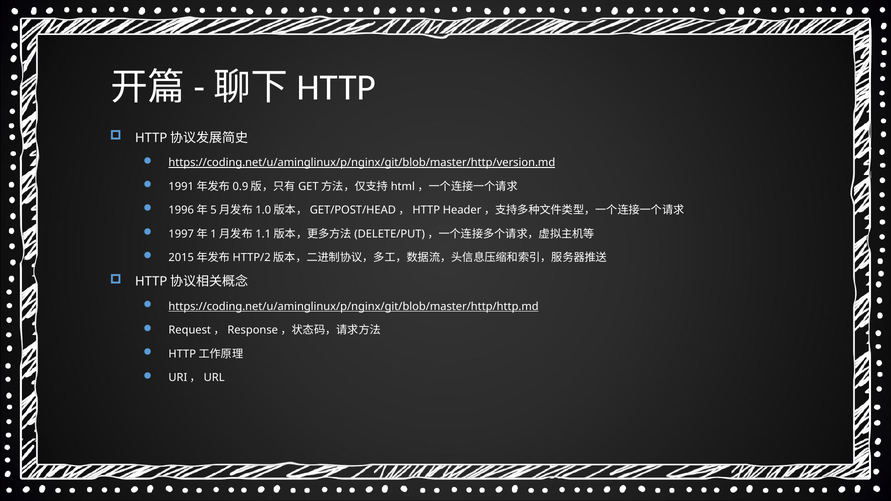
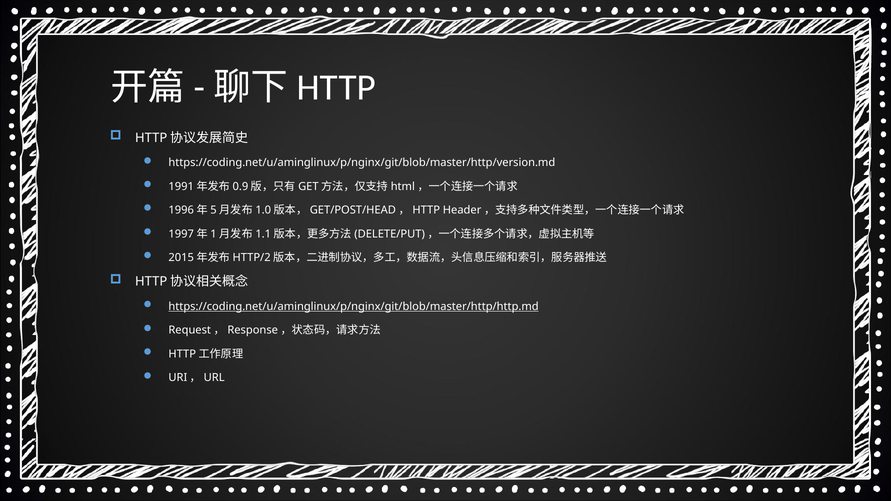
https://coding.net/u/aminglinux/p/nginx/git/blob/master/http/version.md underline: present -> none (362, 163)
